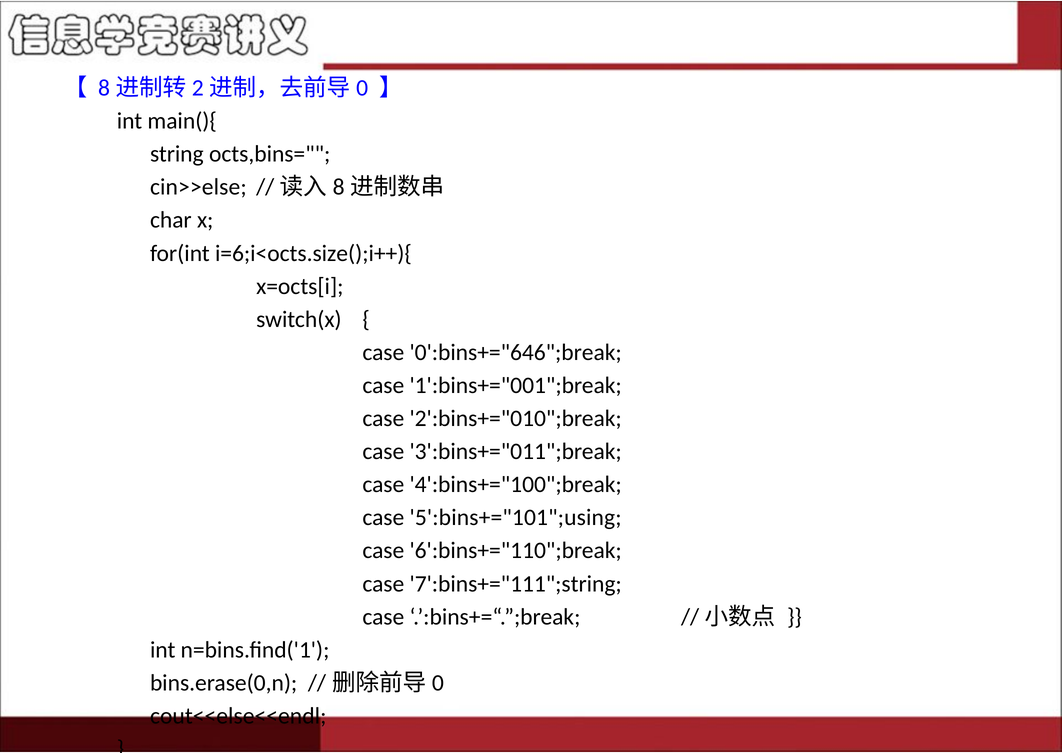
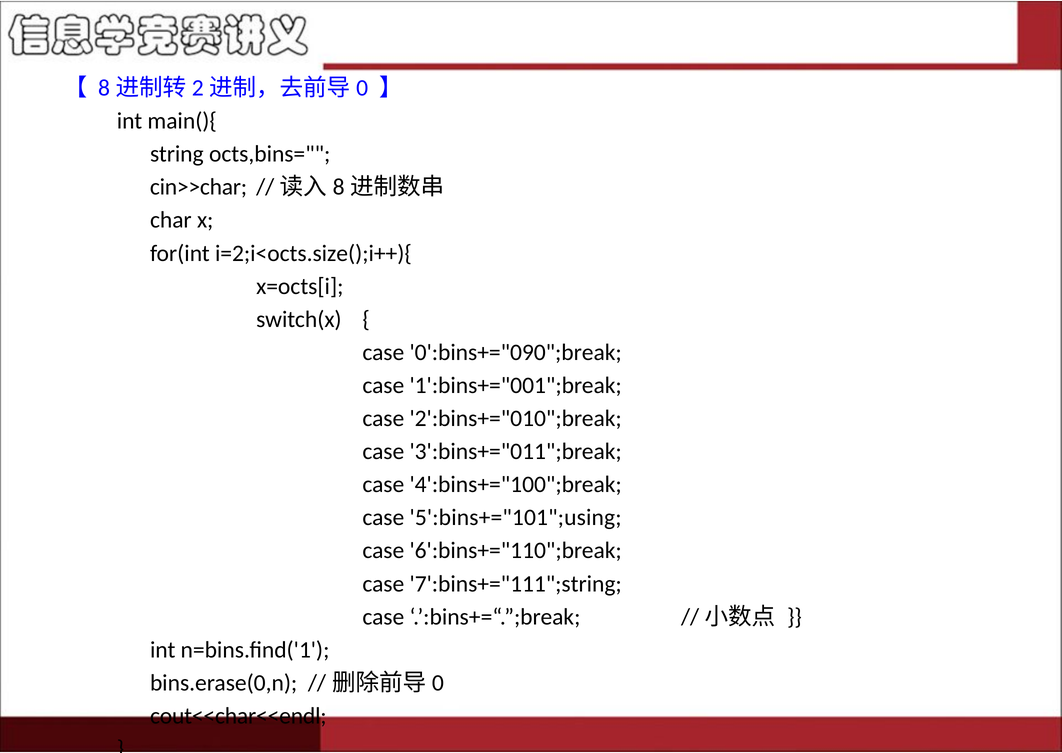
cin>>else: cin>>else -> cin>>char (199, 187)
i=6;i<octs.size();i++){: i=6;i<octs.size();i++){ -> i=2;i<octs.size();i++){ (313, 253)
0':bins+="646";break: 0':bins+="646";break -> 0':bins+="090";break (516, 352)
cout<<else<<endl: cout<<else<<endl -> cout<<char<<endl (238, 716)
